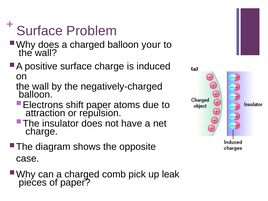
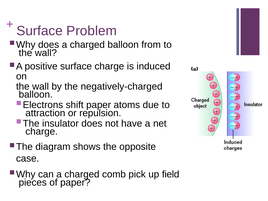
your: your -> from (151, 45)
leak: leak -> field (171, 174)
